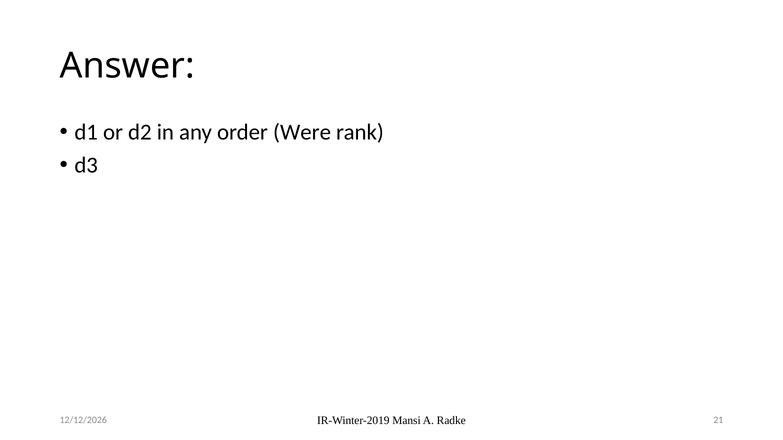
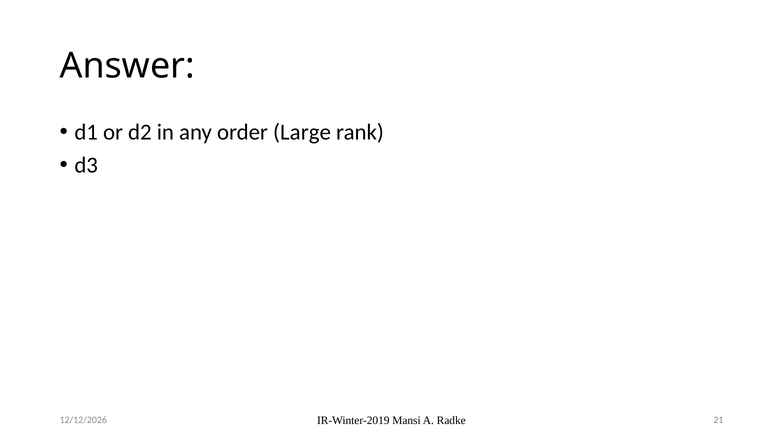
Were: Were -> Large (302, 132)
